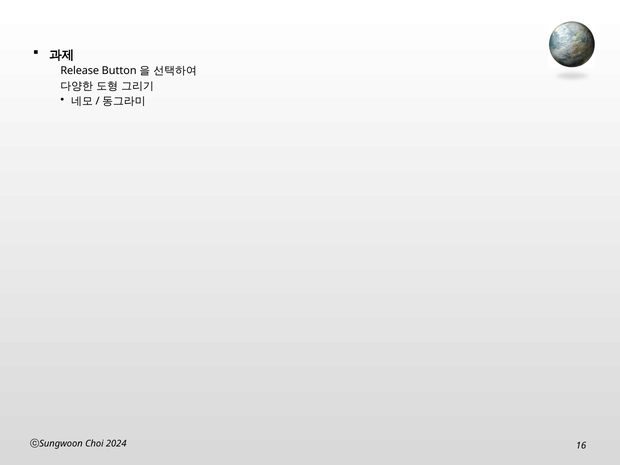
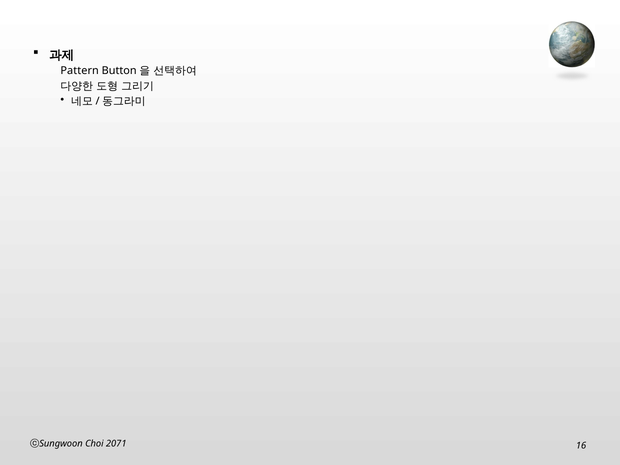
Release: Release -> Pattern (80, 71)
2024: 2024 -> 2071 (116, 444)
